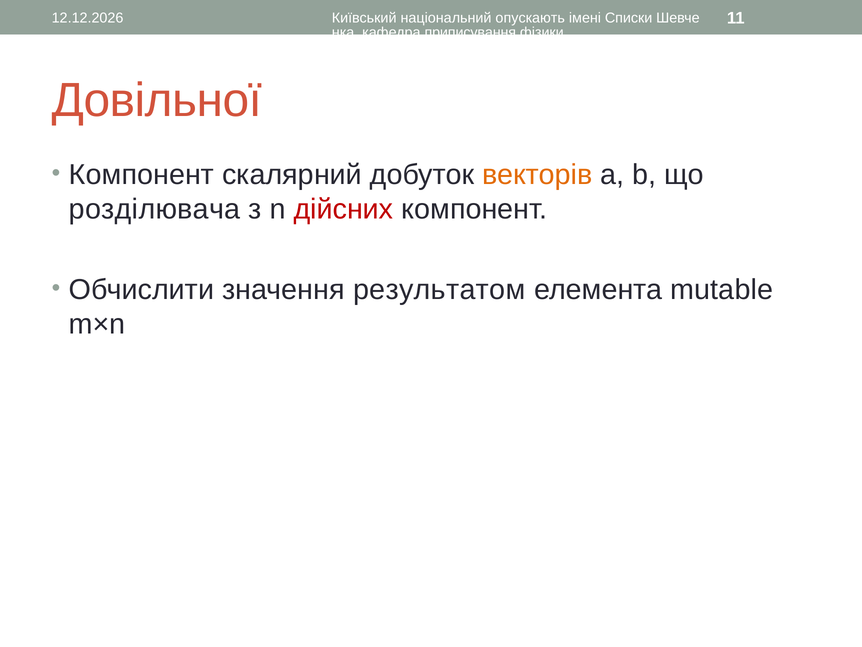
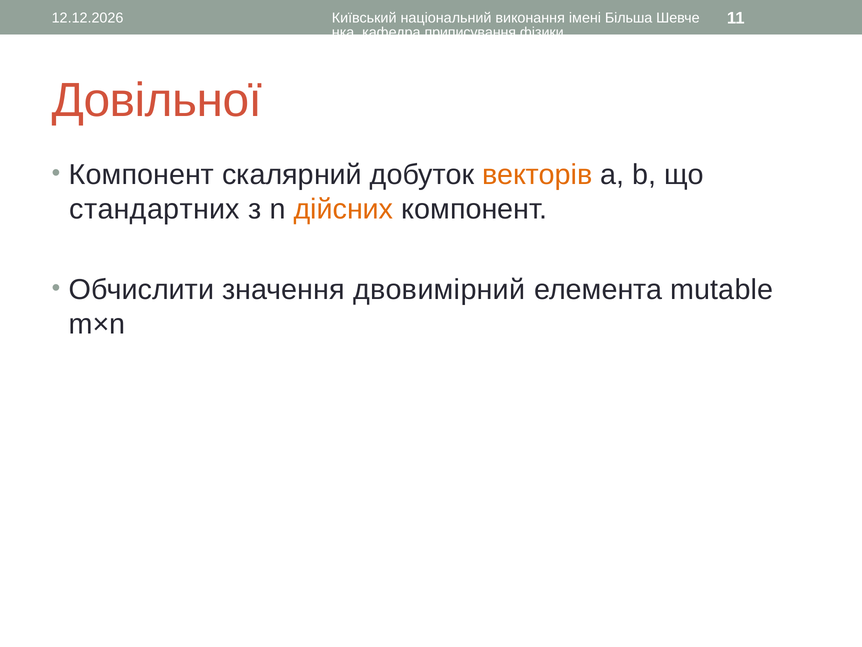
опускають: опускають -> виконання (530, 18)
Списки: Списки -> Більша (629, 18)
розділювача: розділювача -> стандартних (155, 209)
дійсних colour: red -> orange (343, 209)
результатом: результатом -> двовимірний (439, 289)
